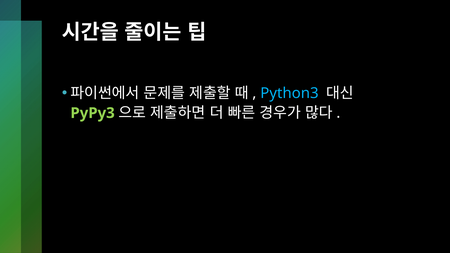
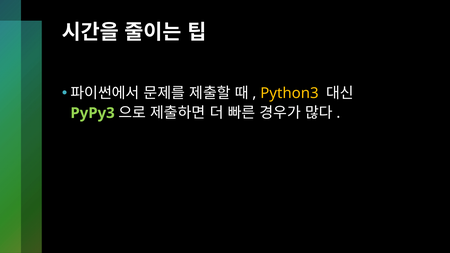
Python3 colour: light blue -> yellow (289, 93)
